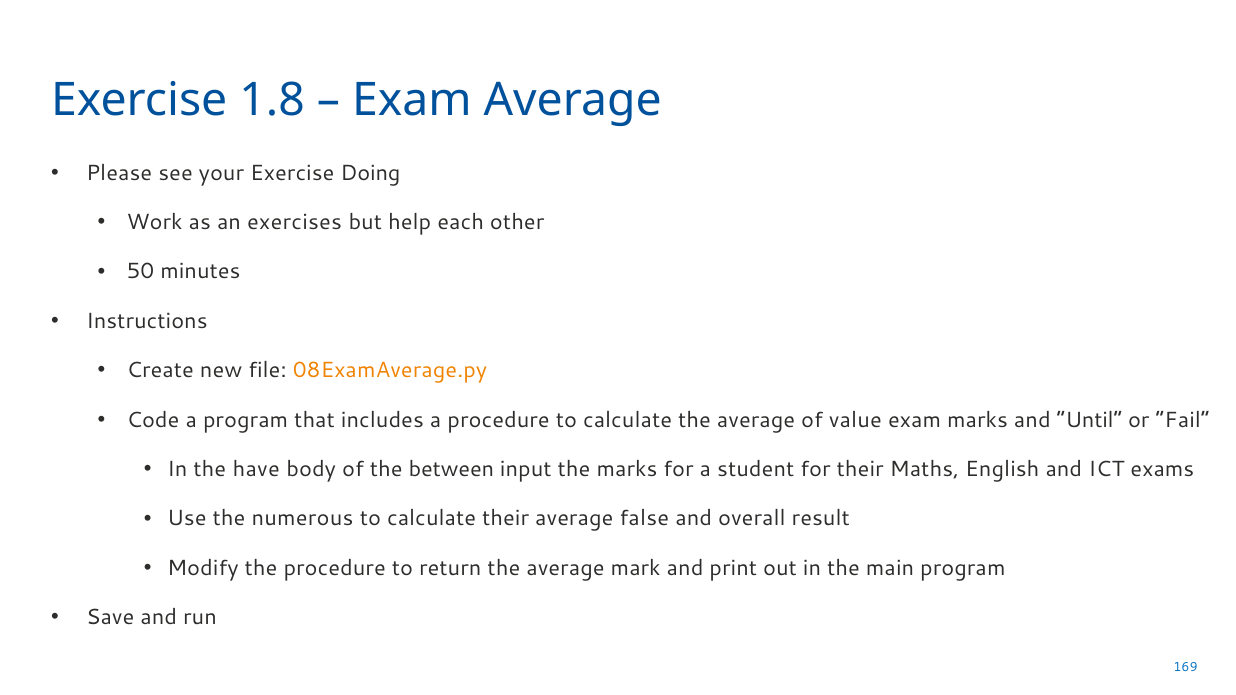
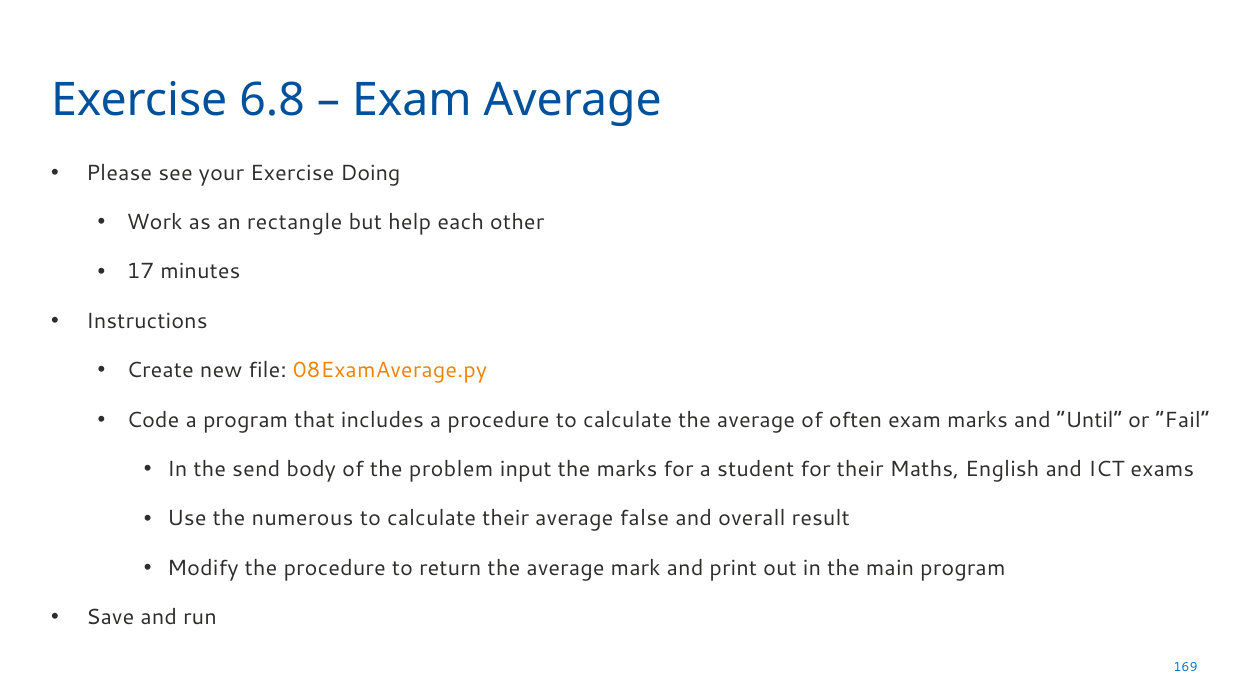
1.8: 1.8 -> 6.8 (272, 100)
exercises: exercises -> rectangle (295, 222)
50: 50 -> 17 (140, 272)
value: value -> often (856, 420)
have: have -> send (256, 469)
between: between -> problem (451, 469)
